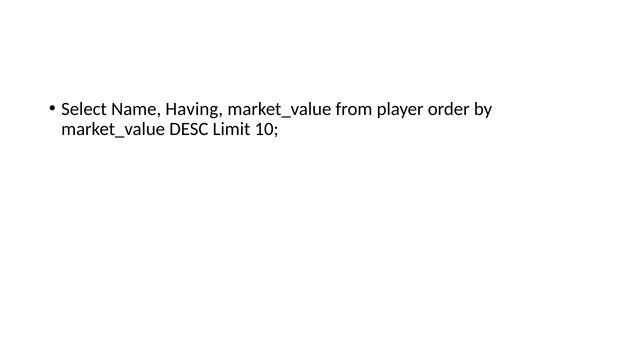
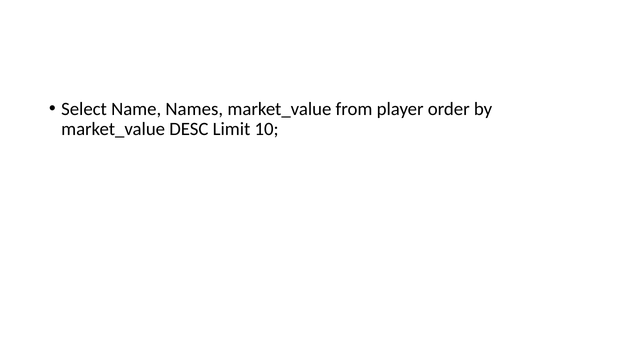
Having: Having -> Names (194, 109)
